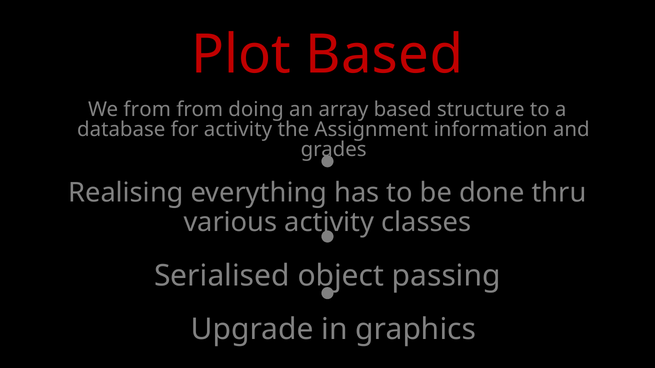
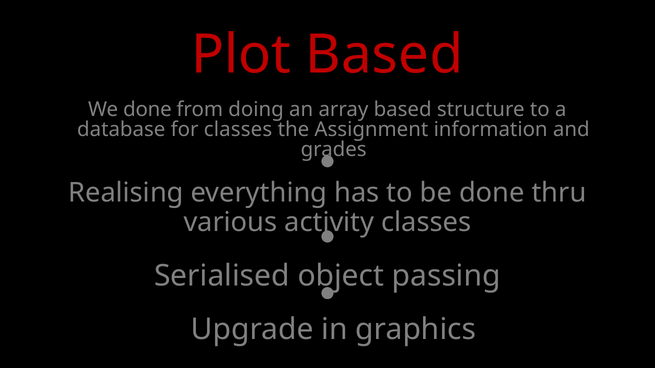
We from: from -> done (147, 110)
for activity: activity -> classes (238, 130)
